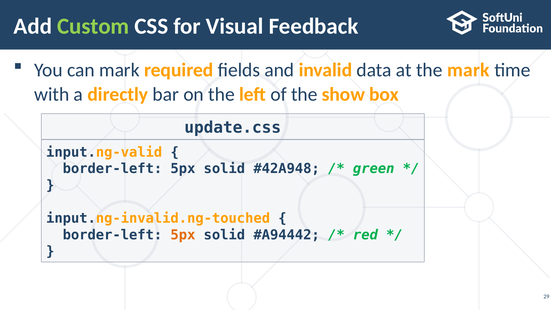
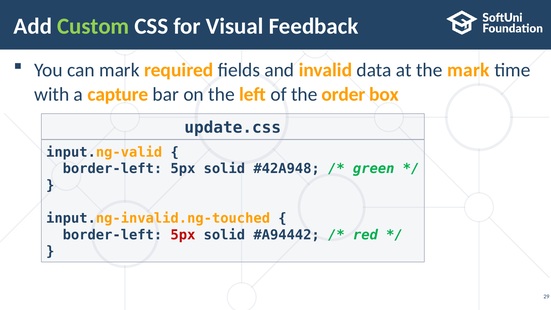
directly: directly -> capture (118, 94)
show: show -> order (343, 94)
5px colour: orange -> red (183, 235)
